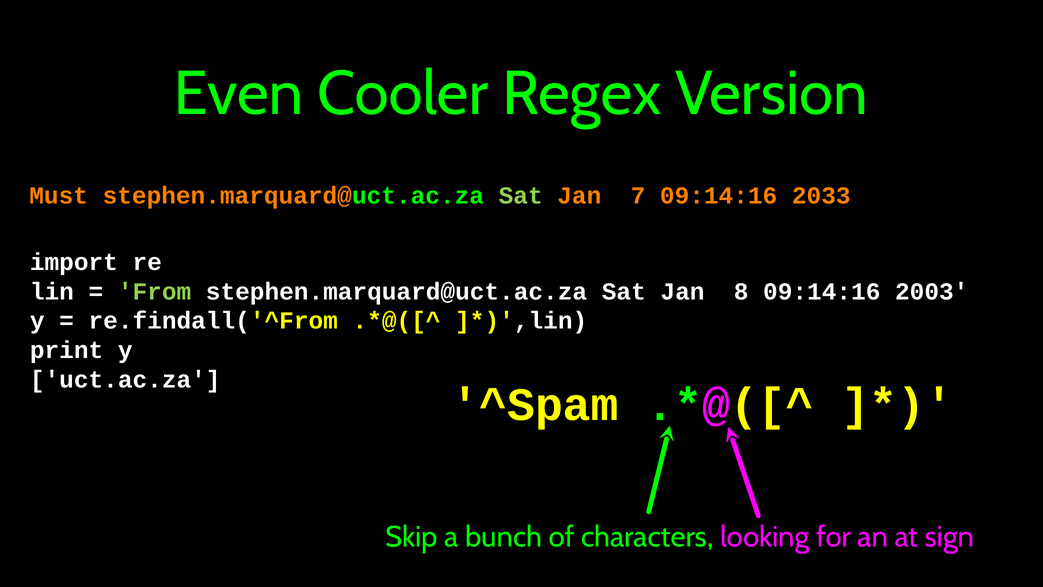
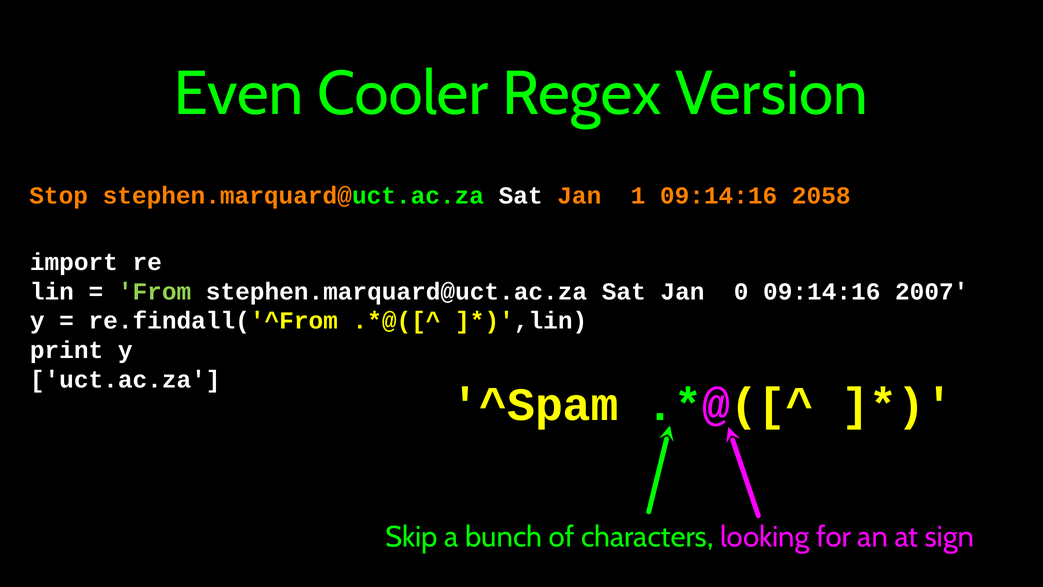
Must: Must -> Stop (59, 196)
Sat colour: light green -> white (521, 196)
7: 7 -> 1 (638, 196)
2033: 2033 -> 2058 (821, 196)
8: 8 -> 0 (741, 291)
2003: 2003 -> 2007 (932, 291)
